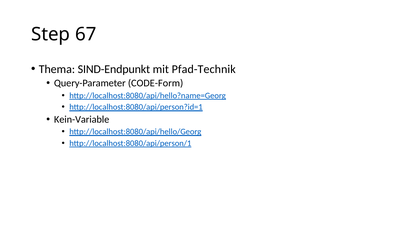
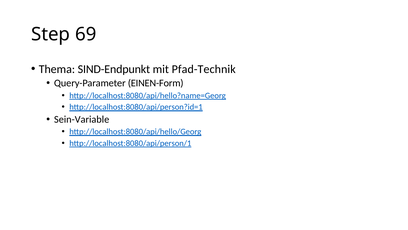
67: 67 -> 69 (86, 34)
CODE-Form: CODE-Form -> EINEN-Form (156, 83)
Kein-Variable: Kein-Variable -> Sein-Variable (82, 119)
